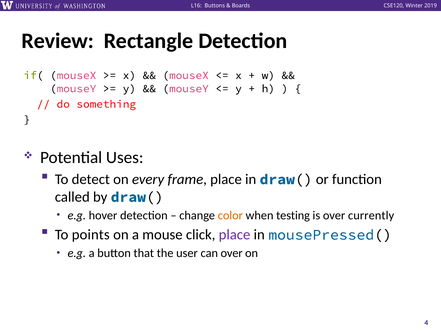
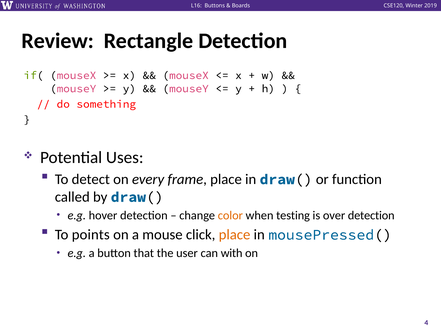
over currently: currently -> detection (371, 215)
place colour: purple -> orange (235, 235)
can over: over -> with (232, 253)
